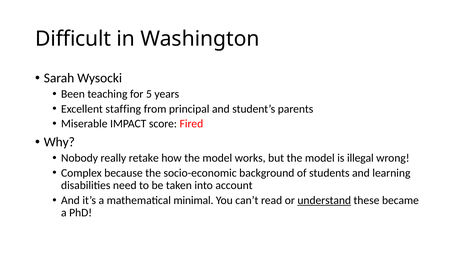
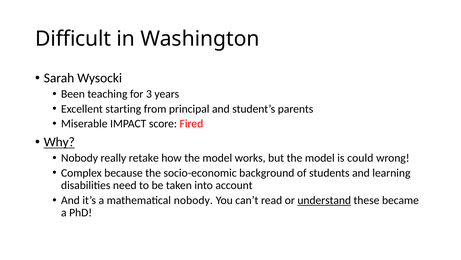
5: 5 -> 3 (149, 94)
staffing: staffing -> starting (123, 109)
Why underline: none -> present (59, 142)
illegal: illegal -> could (360, 158)
mathematical minimal: minimal -> nobody (193, 200)
